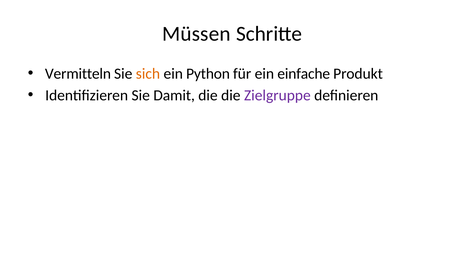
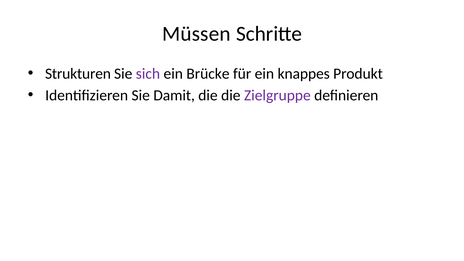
Vermitteln: Vermitteln -> Strukturen (78, 74)
sich colour: orange -> purple (148, 74)
Python: Python -> Brücke (208, 74)
einfache: einfache -> knappes (304, 74)
